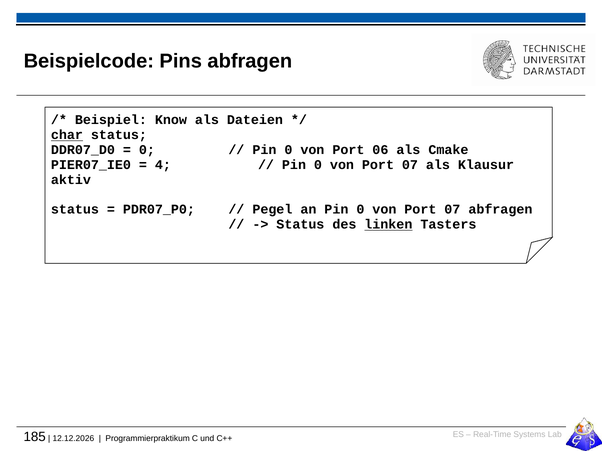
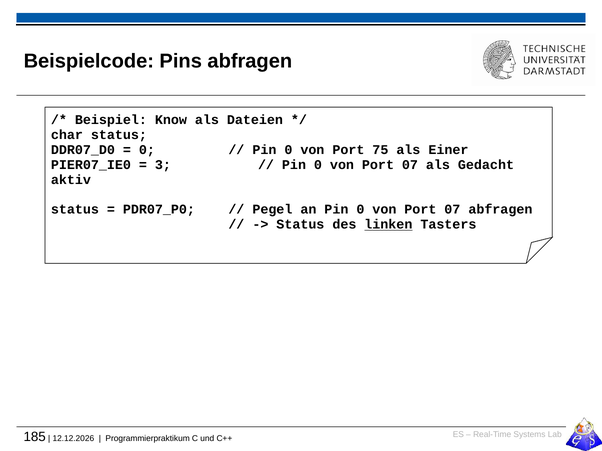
char underline: present -> none (67, 135)
06: 06 -> 75 (380, 150)
Cmake: Cmake -> Einer (448, 150)
4: 4 -> 3 (163, 165)
Klausur: Klausur -> Gedacht (486, 165)
